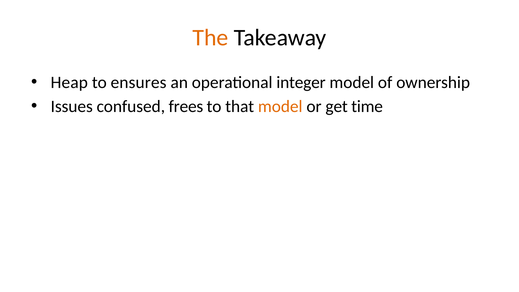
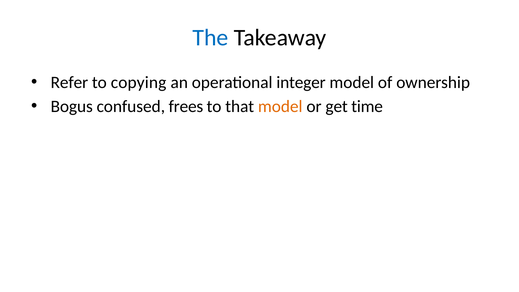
The colour: orange -> blue (210, 38)
Heap: Heap -> Refer (69, 82)
ensures: ensures -> copying (139, 82)
Issues: Issues -> Bogus (72, 107)
